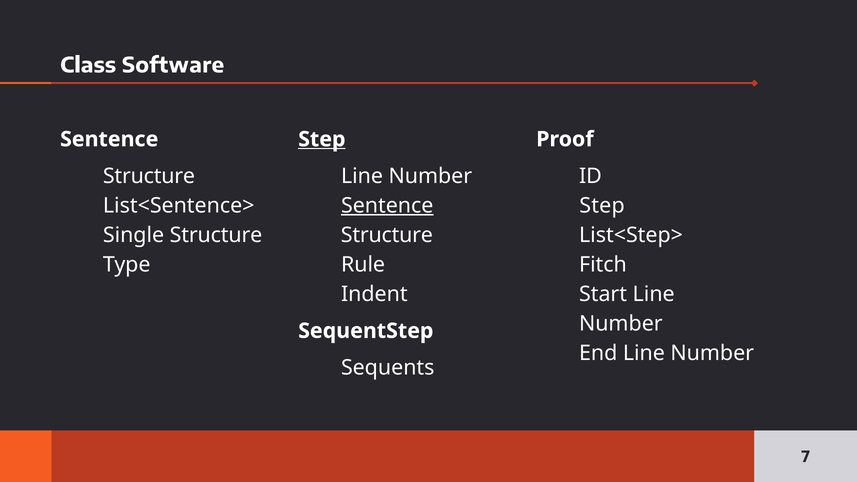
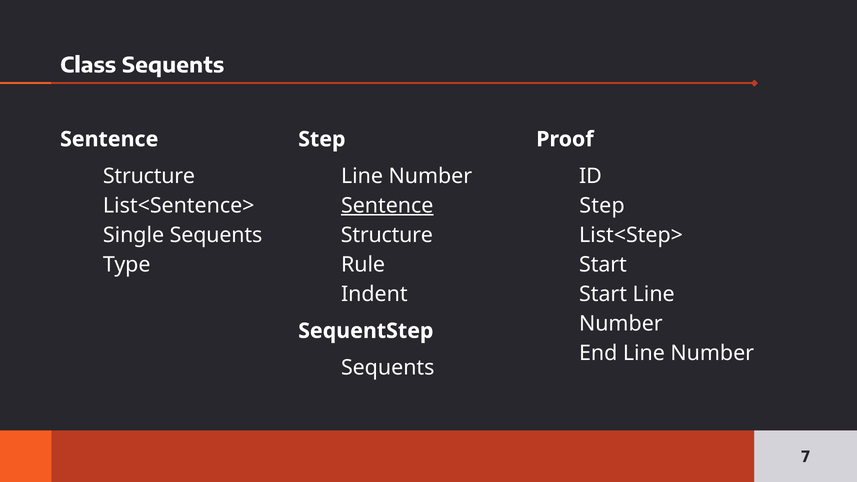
Class Software: Software -> Sequents (173, 65)
Step underline: present -> none (322, 139)
Single Structure: Structure -> Sequents (216, 235)
Fitch: Fitch -> Start (603, 265)
